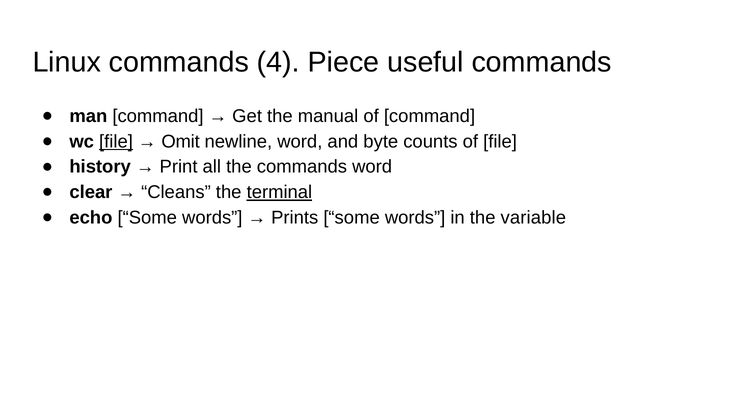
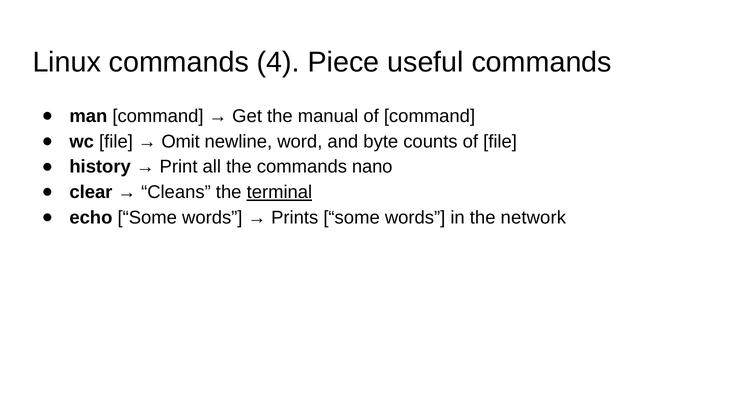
file underline: present -> none (116, 142)
commands word: word -> nano (372, 167)
variable: variable -> network (533, 218)
